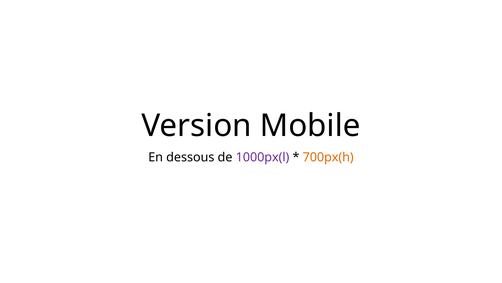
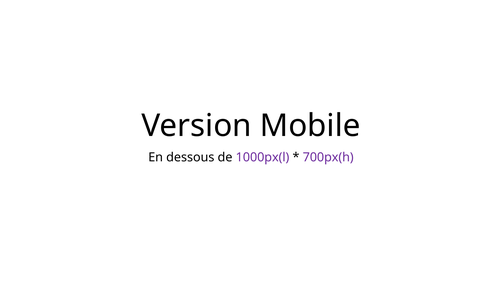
700px(h colour: orange -> purple (328, 157)
